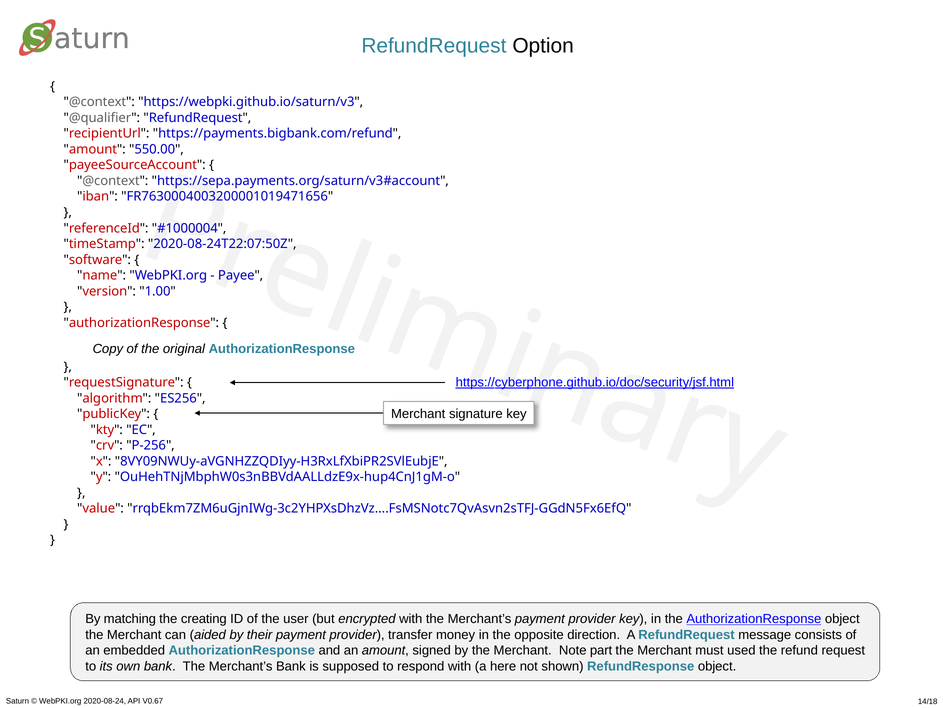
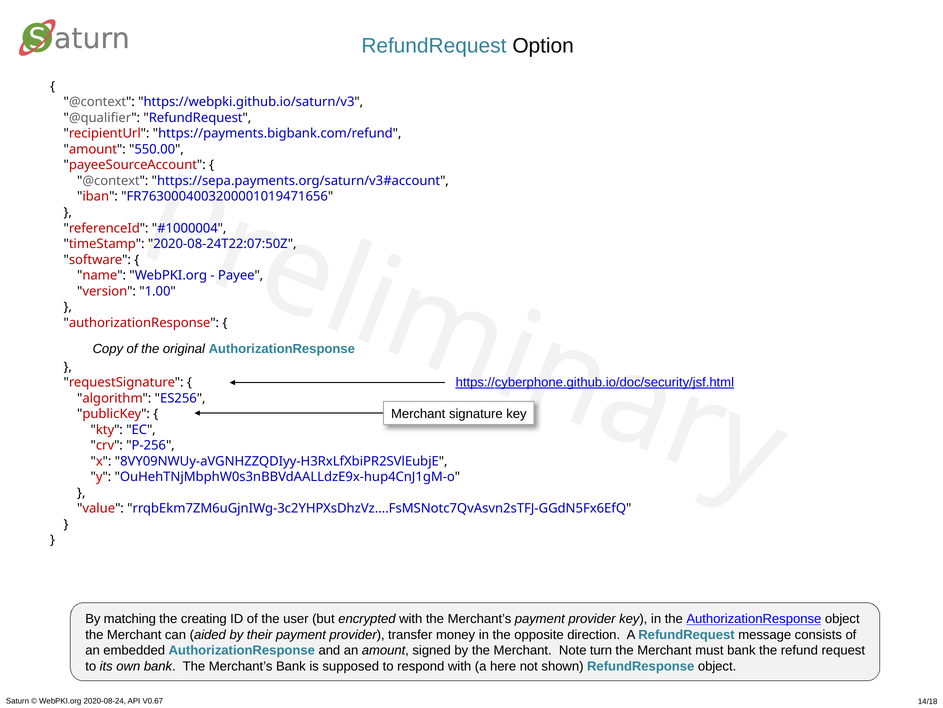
part: part -> turn (601, 650)
must used: used -> bank (741, 650)
